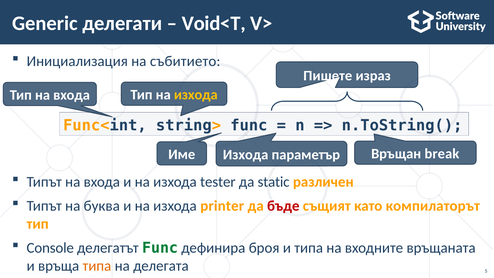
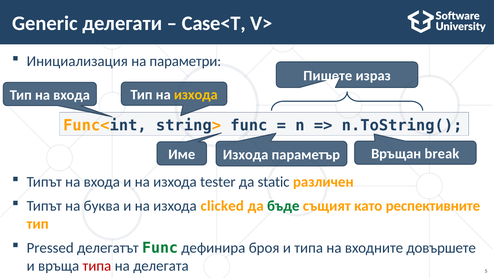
Void<T: Void<T -> Case<T (214, 23)
събитието: събитието -> параметри (185, 61)
printer: printer -> clicked (222, 206)
бъде colour: red -> green (283, 206)
компилаторът: компилаторът -> респективните (433, 206)
Console: Console -> Pressed (50, 248)
връщаната: връщаната -> довършете (441, 248)
типа colour: orange -> red (97, 266)
